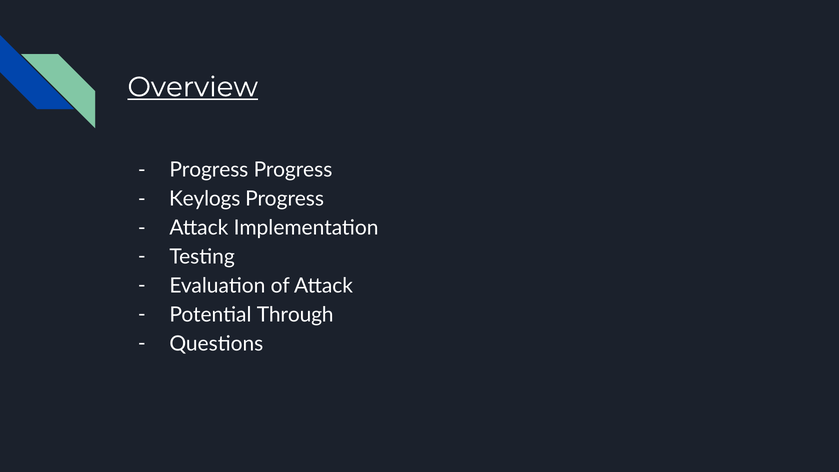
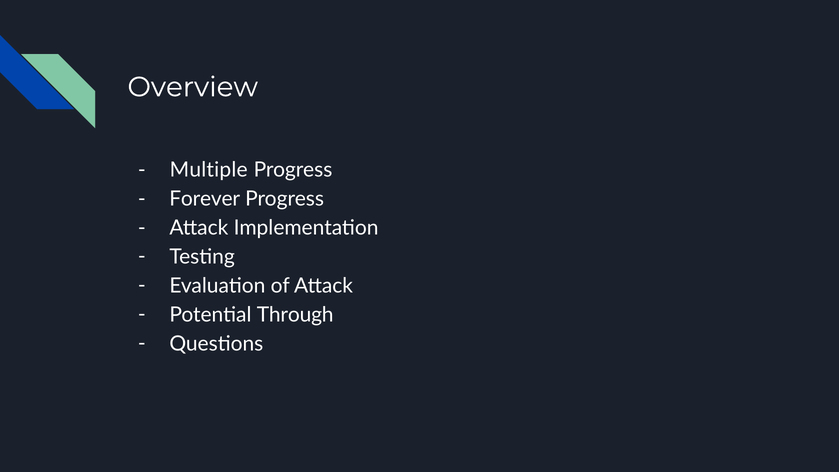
Overview underline: present -> none (193, 87)
Progress: Progress -> Multiple (209, 170)
Keylogs: Keylogs -> Forever (205, 199)
